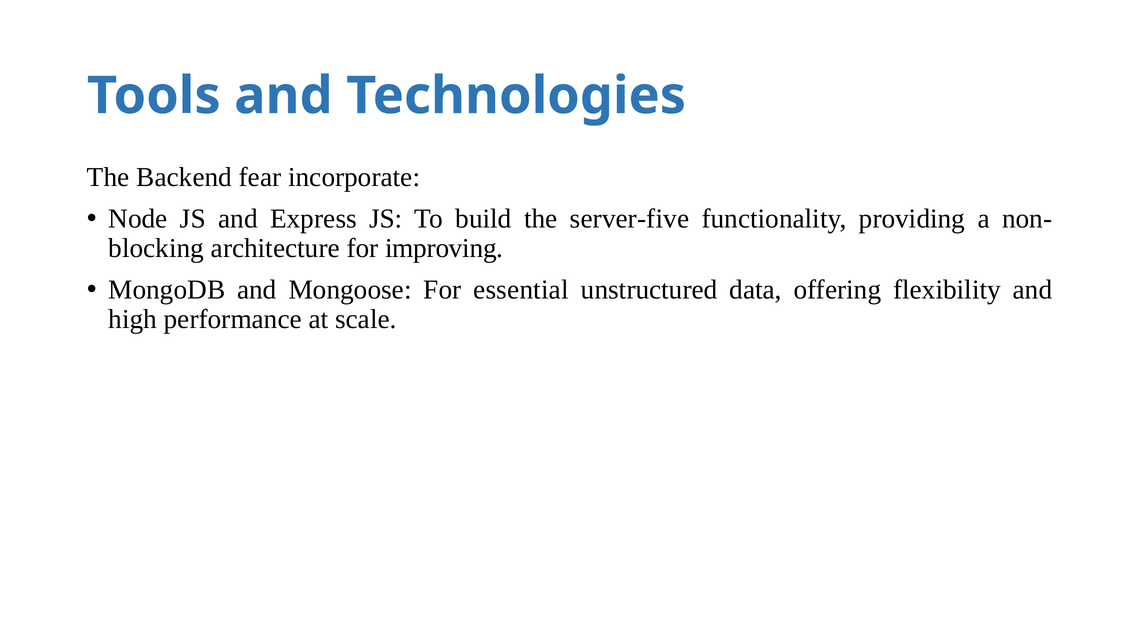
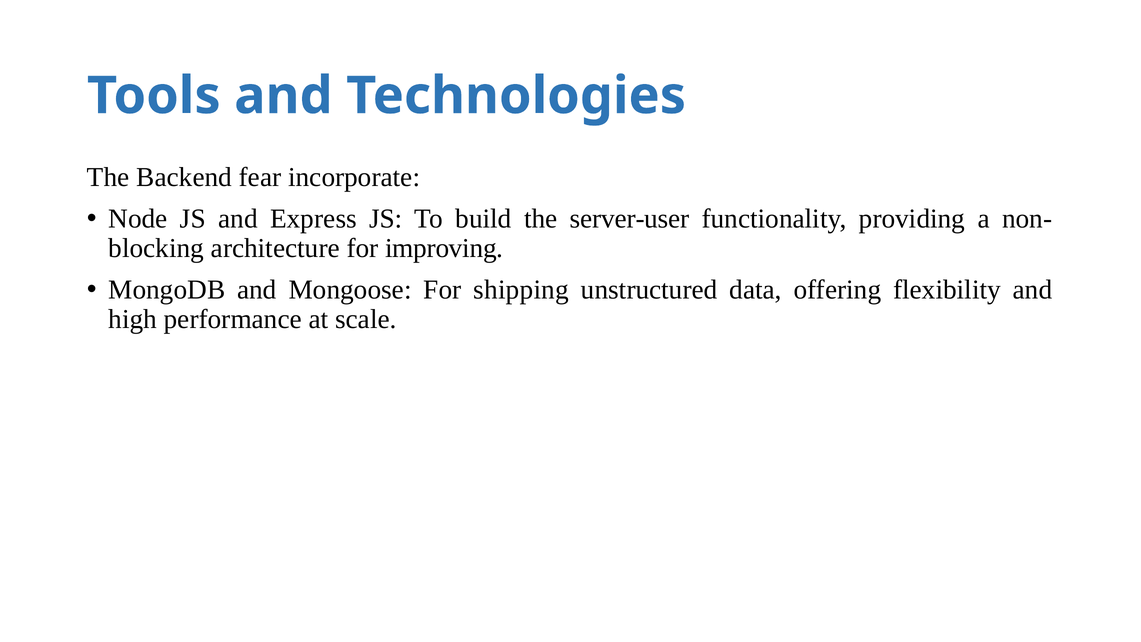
server-five: server-five -> server-user (630, 219)
essential: essential -> shipping (521, 290)
